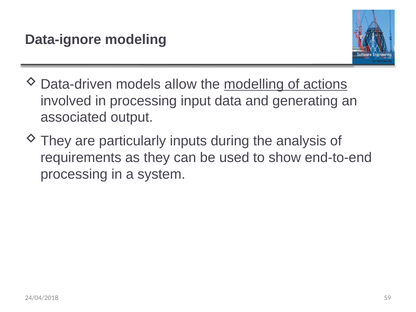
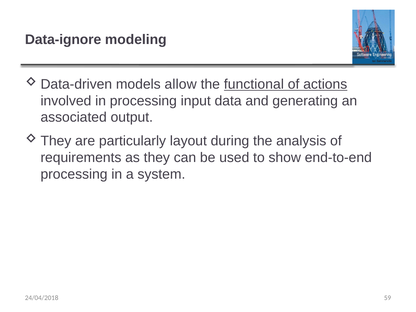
modelling: modelling -> functional (254, 84)
inputs: inputs -> layout (188, 141)
